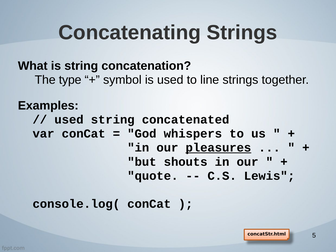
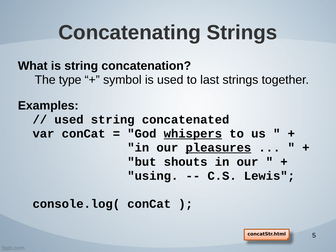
line: line -> last (210, 80)
whispers underline: none -> present (193, 134)
quote: quote -> using (153, 176)
